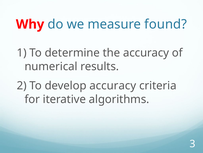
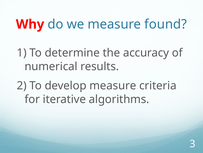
develop accuracy: accuracy -> measure (113, 85)
